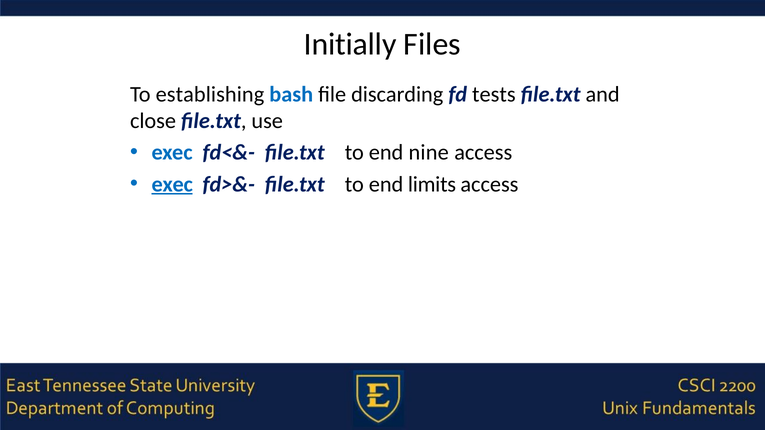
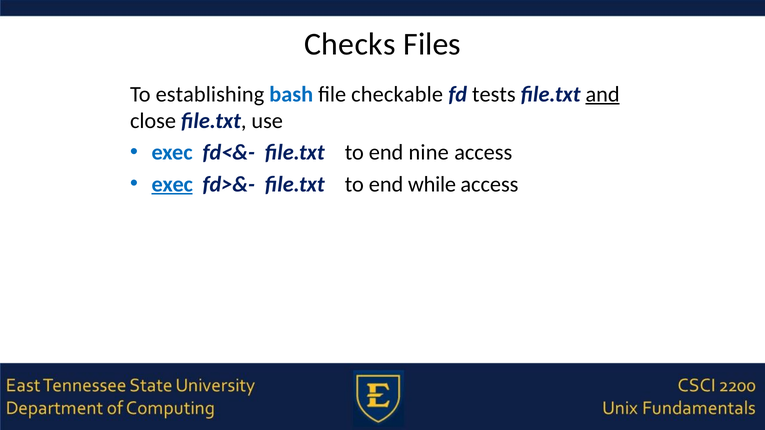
Initially: Initially -> Checks (350, 44)
discarding: discarding -> checkable (397, 94)
and underline: none -> present (603, 94)
limits: limits -> while (432, 184)
